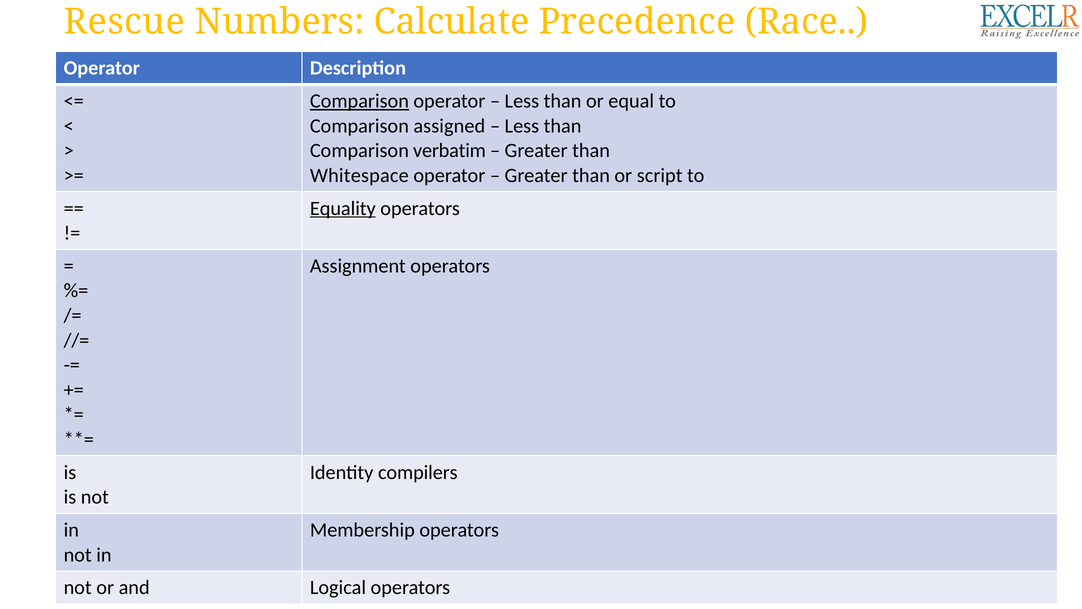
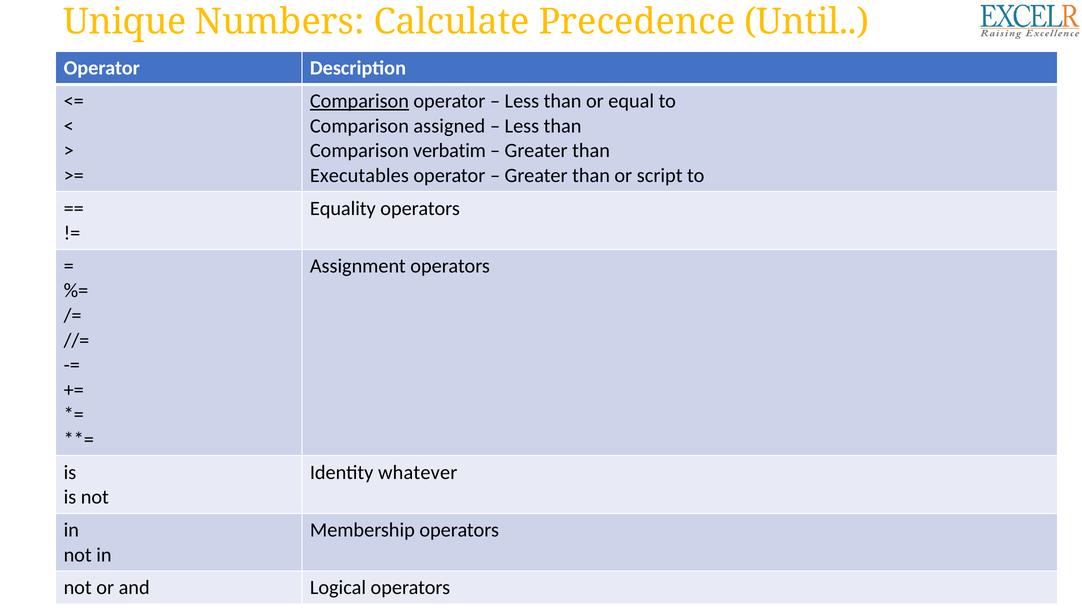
Rescue: Rescue -> Unique (125, 22)
Race: Race -> Until (807, 22)
Whitespace: Whitespace -> Executables (359, 175)
Equality underline: present -> none (343, 208)
compilers: compilers -> whatever (418, 472)
